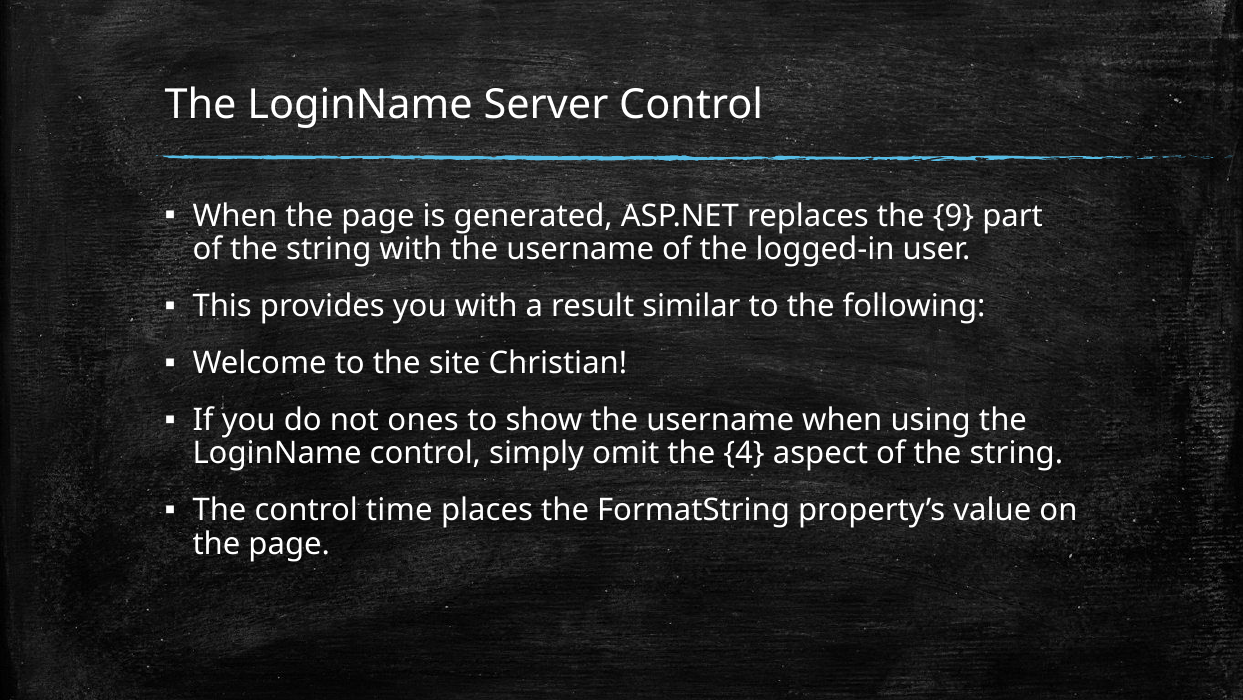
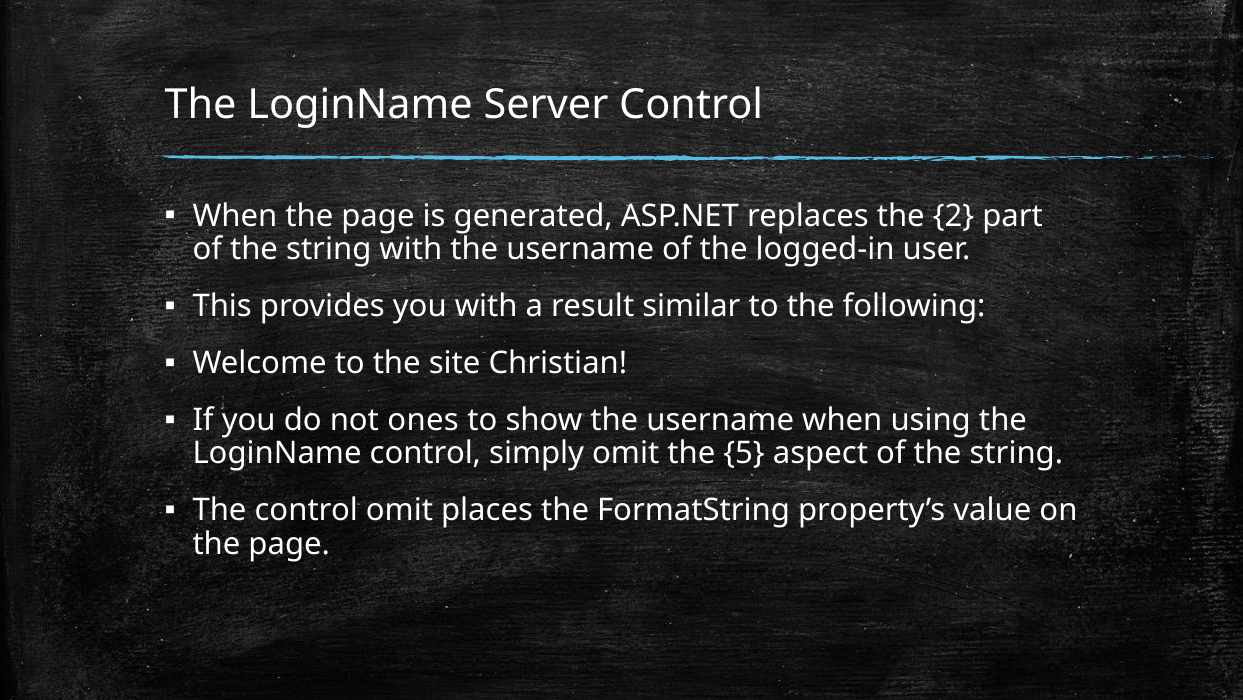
9: 9 -> 2 (954, 216)
4: 4 -> 5 (744, 453)
control time: time -> omit (399, 510)
